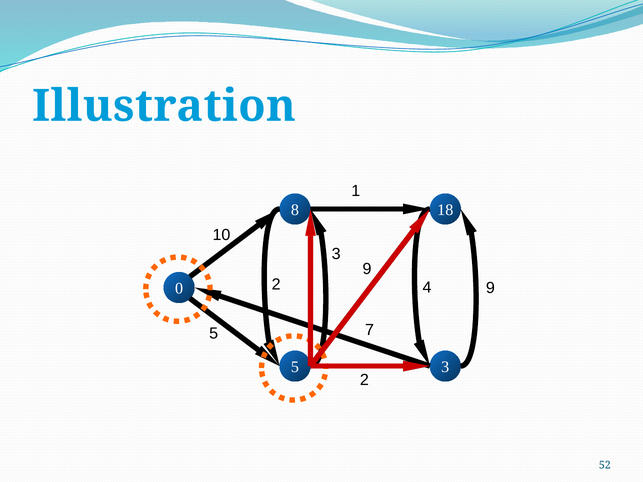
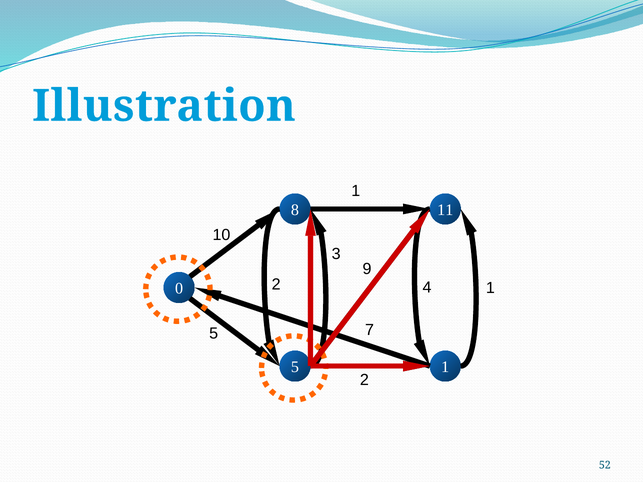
18: 18 -> 11 (445, 210)
4 9: 9 -> 1 (490, 288)
3: 3 -> 1 (445, 367)
